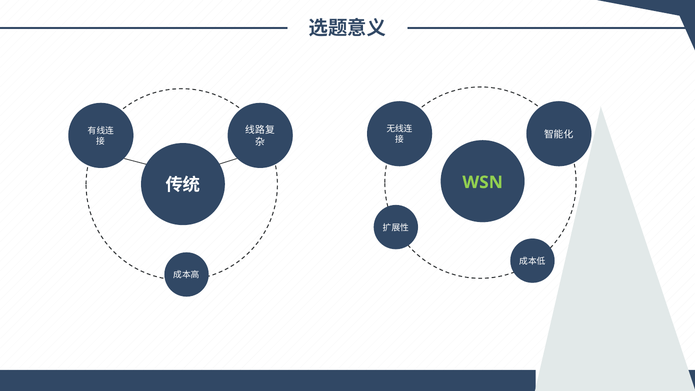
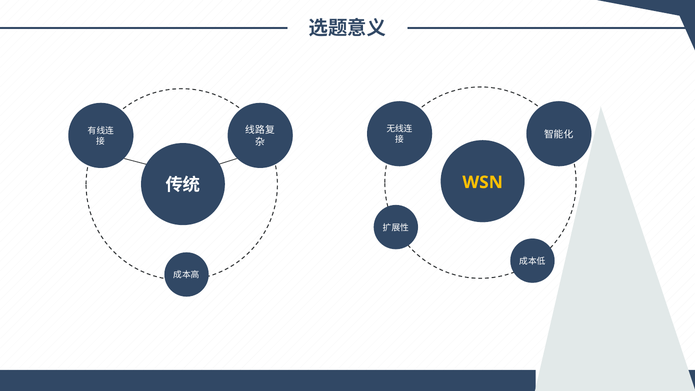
WSN colour: light green -> yellow (483, 182)
